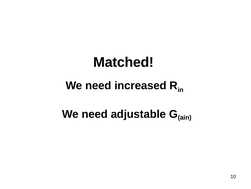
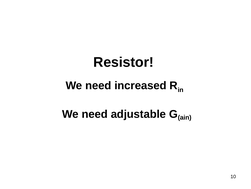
Matched: Matched -> Resistor (124, 62)
